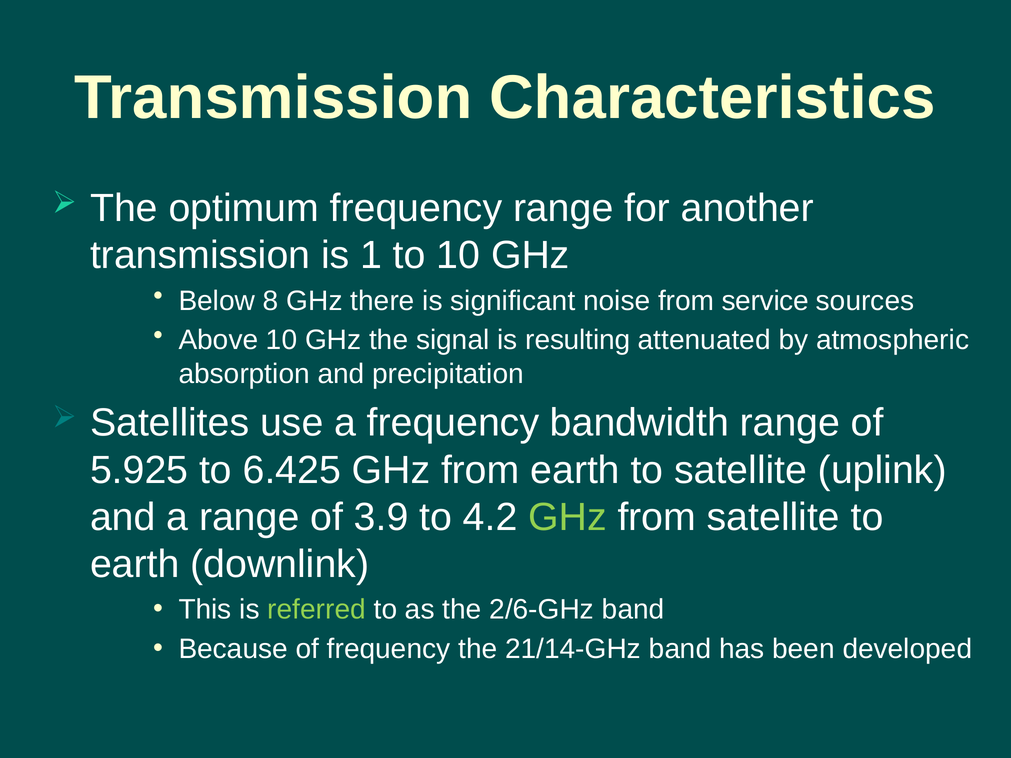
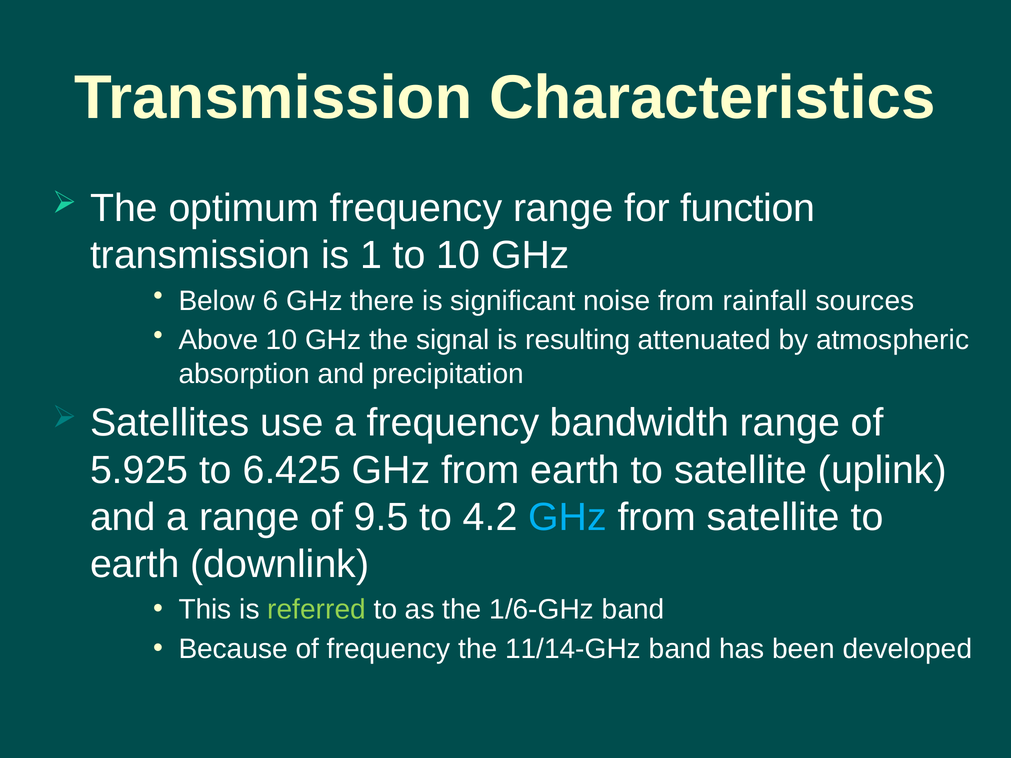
another: another -> function (748, 208)
8: 8 -> 6 (271, 301)
service: service -> rainfall (765, 301)
3.9: 3.9 -> 9.5 (381, 517)
GHz colour: light green -> light blue (567, 517)
2/6-GHz: 2/6-GHz -> 1/6-GHz (542, 610)
21/14-GHz: 21/14-GHz -> 11/14-GHz (573, 649)
